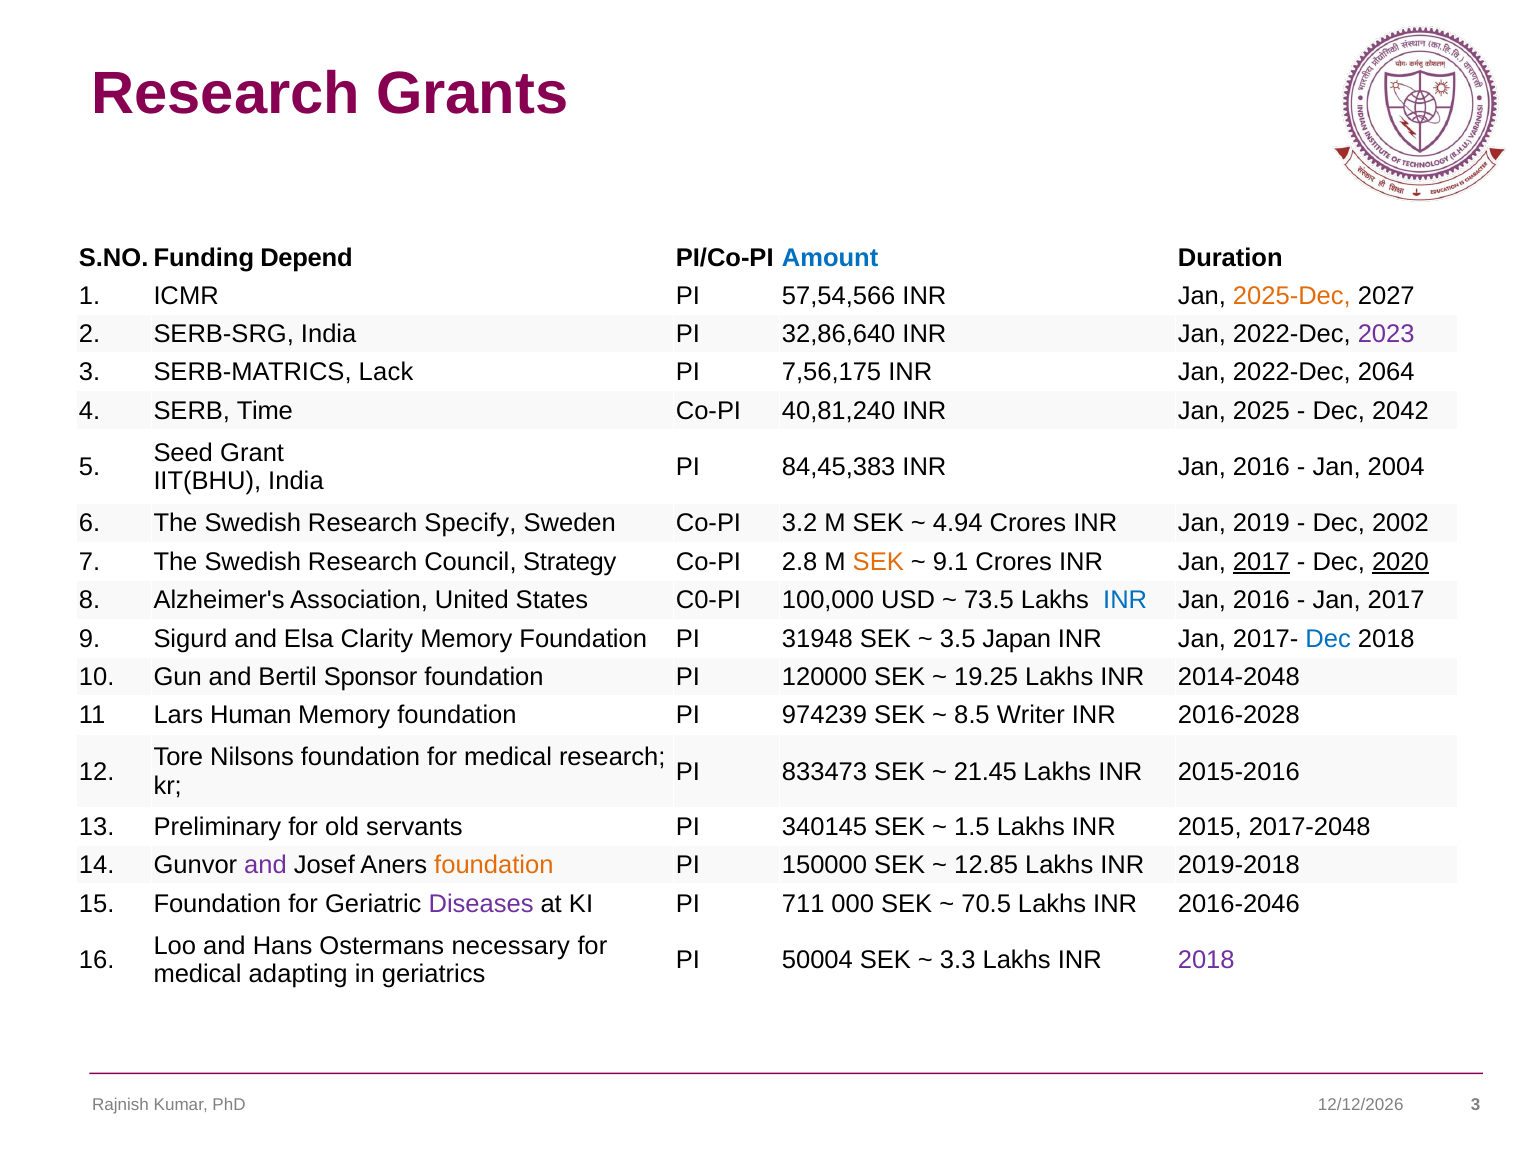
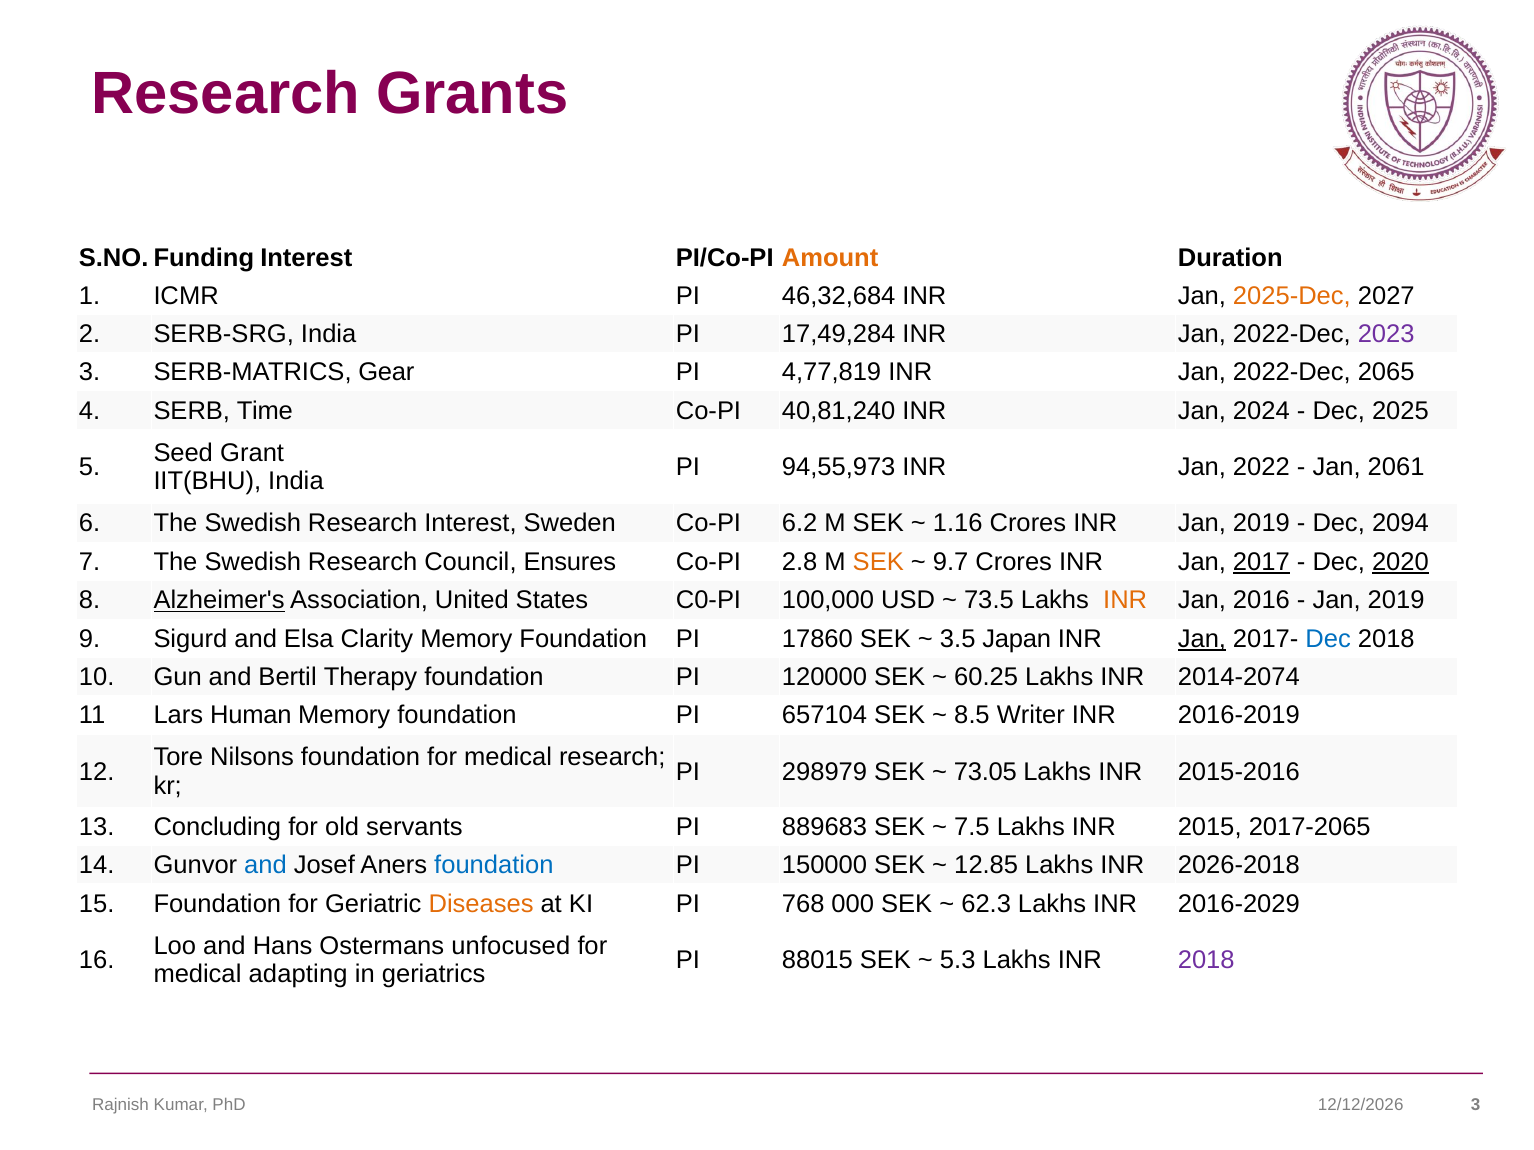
Depend: Depend -> Interest (306, 258)
Amount colour: blue -> orange (830, 258)
57,54,566: 57,54,566 -> 46,32,684 (839, 297)
32,86,640: 32,86,640 -> 17,49,284 (839, 334)
Lack: Lack -> Gear (386, 372)
7,56,175: 7,56,175 -> 4,77,819 (832, 372)
2064: 2064 -> 2065 (1386, 372)
2025: 2025 -> 2024 (1261, 411)
2042: 2042 -> 2025 (1400, 411)
84,45,383: 84,45,383 -> 94,55,973 (839, 467)
2016: 2016 -> 2022 (1261, 467)
2004: 2004 -> 2061 (1396, 467)
Research Specify: Specify -> Interest (470, 524)
3.2: 3.2 -> 6.2 (800, 524)
4.94: 4.94 -> 1.16 (958, 524)
2002: 2002 -> 2094 (1400, 524)
Strategy: Strategy -> Ensures (570, 562)
9.1: 9.1 -> 9.7 (951, 562)
Alzheimer's underline: none -> present (219, 601)
INR colour: blue -> orange (1125, 601)
2017: 2017 -> 2019 (1396, 601)
31948: 31948 -> 17860 (817, 639)
Jan underline: none -> present (1202, 639)
Sponsor: Sponsor -> Therapy (370, 677)
19.25: 19.25 -> 60.25 (986, 677)
2014-2048: 2014-2048 -> 2014-2074 (1239, 677)
974239: 974239 -> 657104 (825, 716)
2016-2028: 2016-2028 -> 2016-2019 (1239, 716)
833473: 833473 -> 298979 (825, 772)
21.45: 21.45 -> 73.05 (985, 772)
Preliminary: Preliminary -> Concluding (217, 828)
340145: 340145 -> 889683 (825, 828)
1.5: 1.5 -> 7.5 (972, 828)
2017-2048: 2017-2048 -> 2017-2065 (1310, 828)
and colour: purple -> blue (265, 865)
foundation colour: orange -> blue (494, 865)
2019-2018: 2019-2018 -> 2026-2018 (1239, 865)
Diseases colour: purple -> orange (481, 904)
711: 711 -> 768 (803, 904)
70.5: 70.5 -> 62.3 (986, 904)
2016-2046: 2016-2046 -> 2016-2029 (1239, 904)
necessary: necessary -> unfocused (511, 946)
50004: 50004 -> 88015 (817, 960)
3.3: 3.3 -> 5.3 (958, 960)
